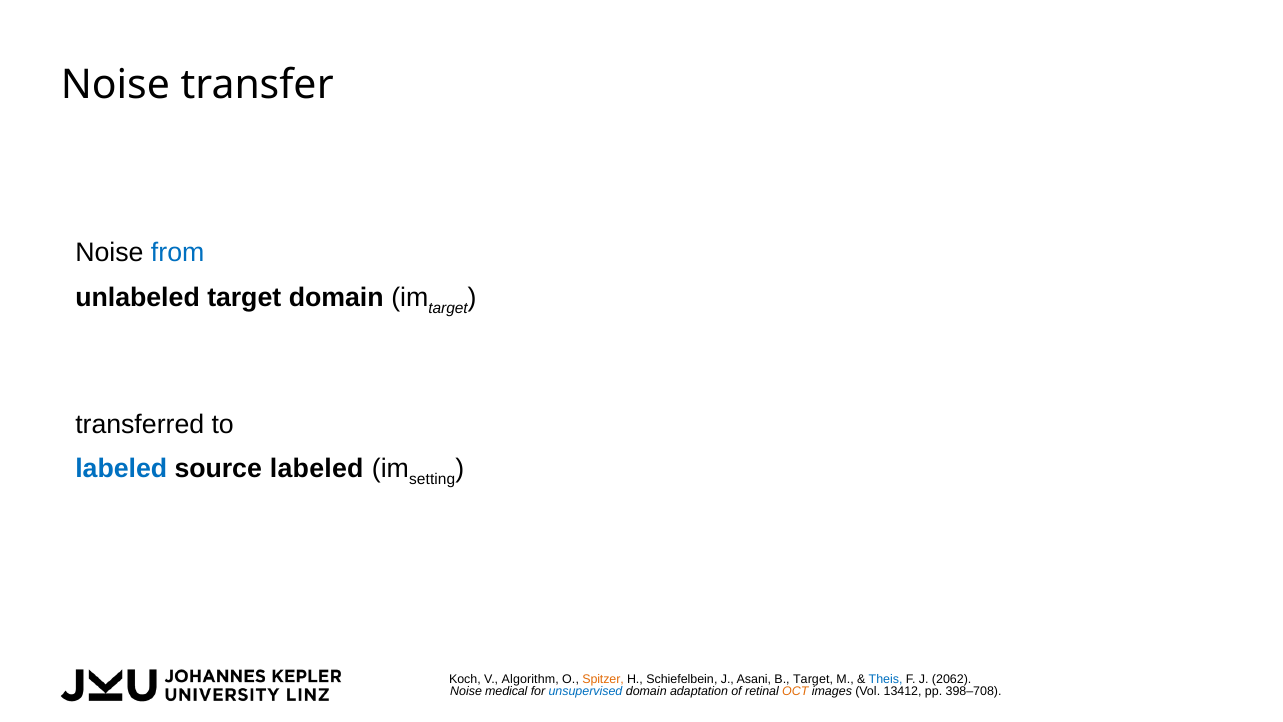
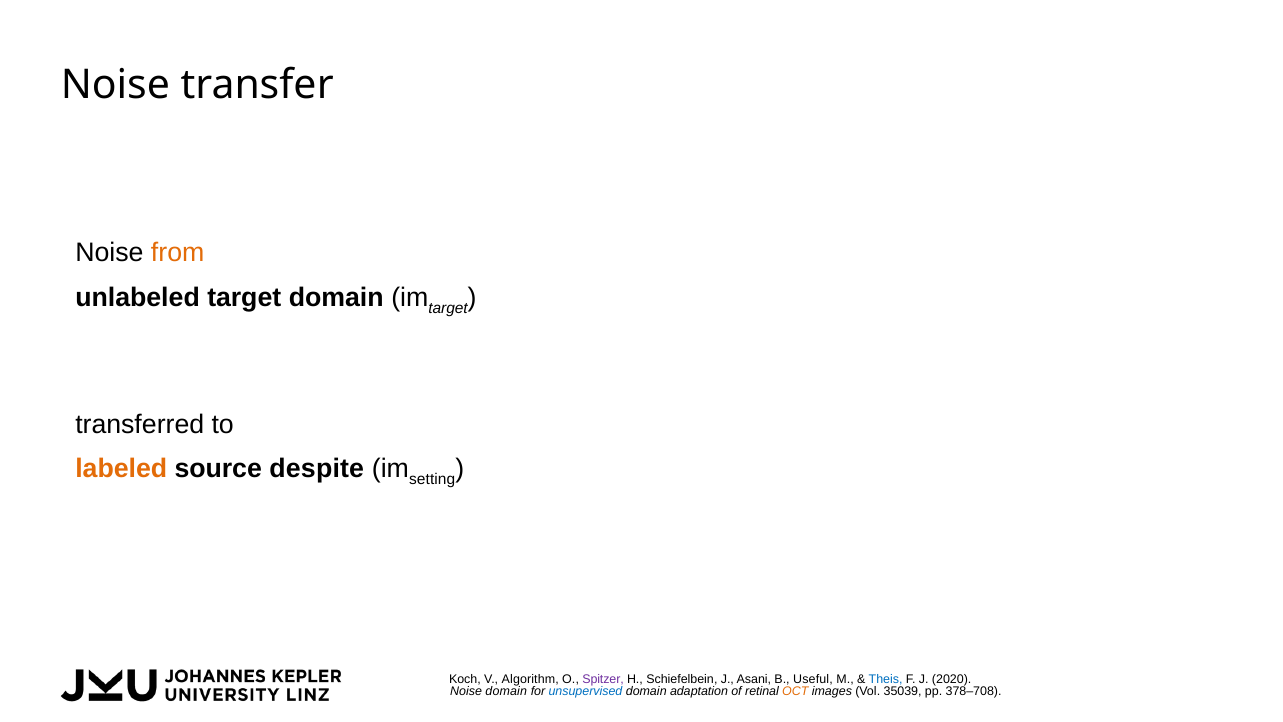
from colour: blue -> orange (178, 253)
labeled colour: blue -> orange (121, 469)
source labeled: labeled -> despite (317, 469)
Spitzer colour: orange -> purple (603, 679)
B Target: Target -> Useful (813, 679)
2062: 2062 -> 2020 (952, 679)
Noise medical: medical -> domain (506, 691)
13412: 13412 -> 35039 (903, 691)
398–708: 398–708 -> 378–708 (974, 691)
